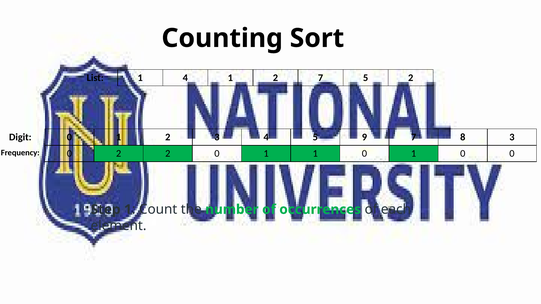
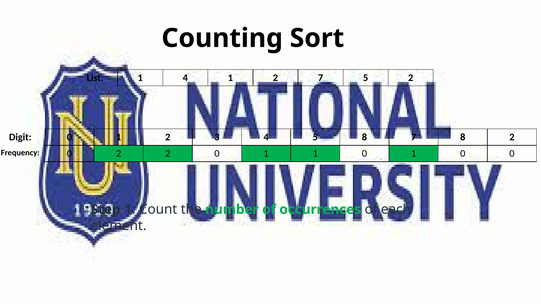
5 9: 9 -> 8 (364, 137)
8 3: 3 -> 2 (512, 137)
